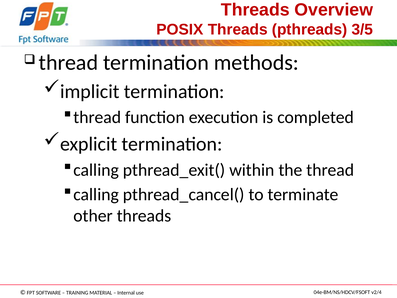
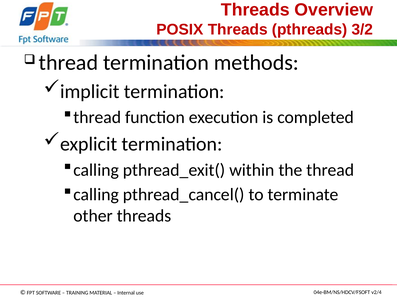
3/5: 3/5 -> 3/2 (362, 30)
